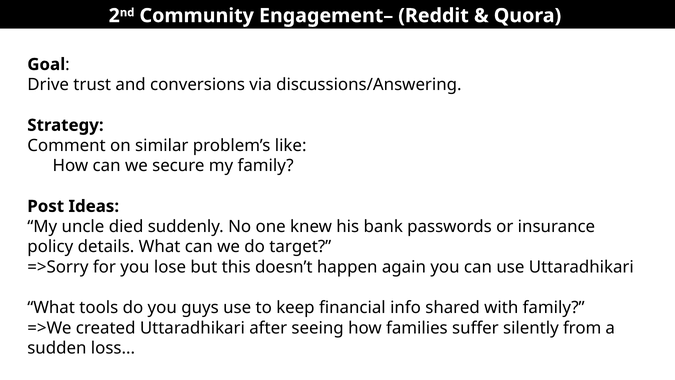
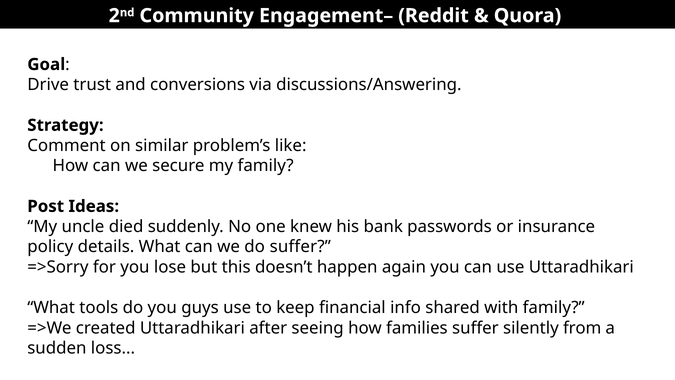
do target: target -> suffer (300, 247)
